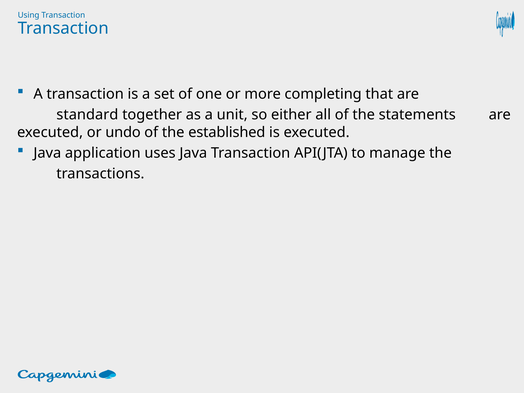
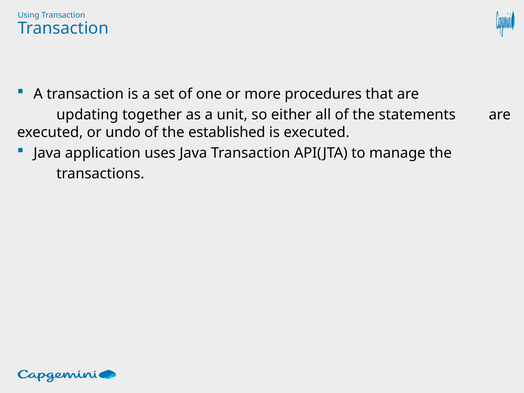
completing: completing -> procedures (323, 94)
standard: standard -> updating (87, 115)
